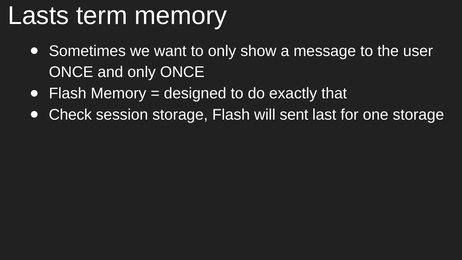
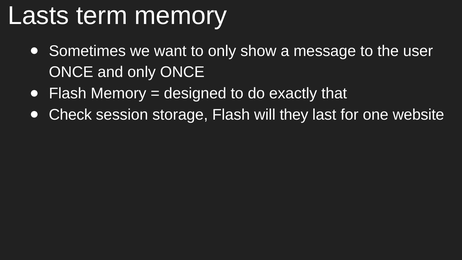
sent: sent -> they (294, 115)
one storage: storage -> website (418, 115)
